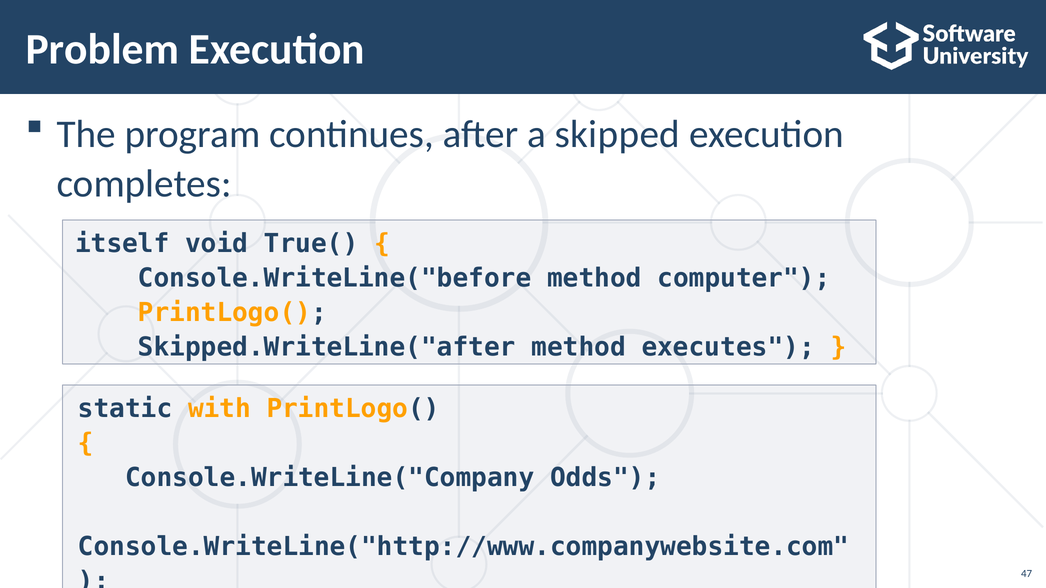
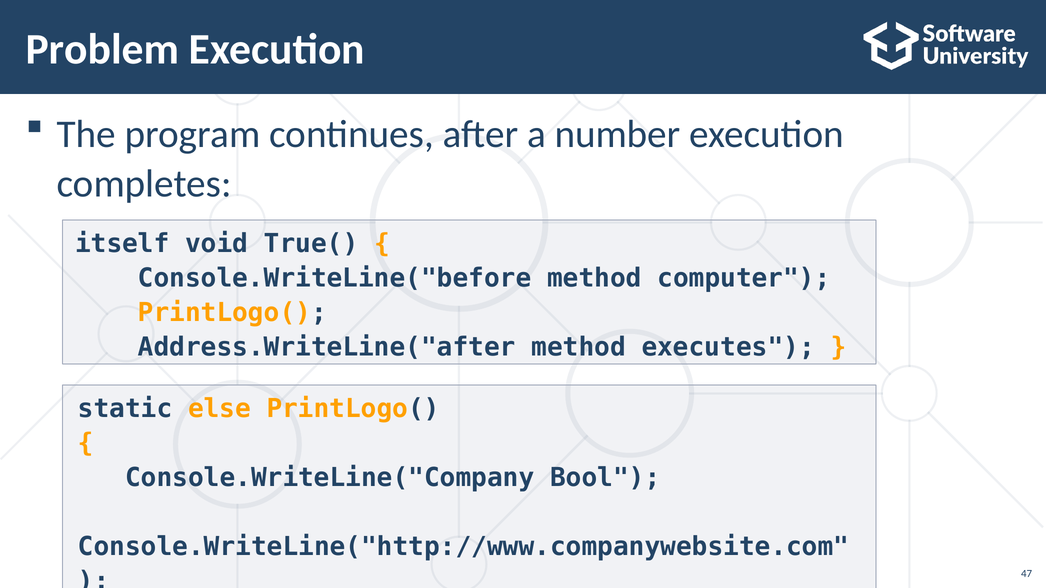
skipped: skipped -> number (618, 134)
Skipped.WriteLine("after: Skipped.WriteLine("after -> Address.WriteLine("after (327, 347)
with: with -> else (219, 409)
Odds: Odds -> Bool (605, 478)
